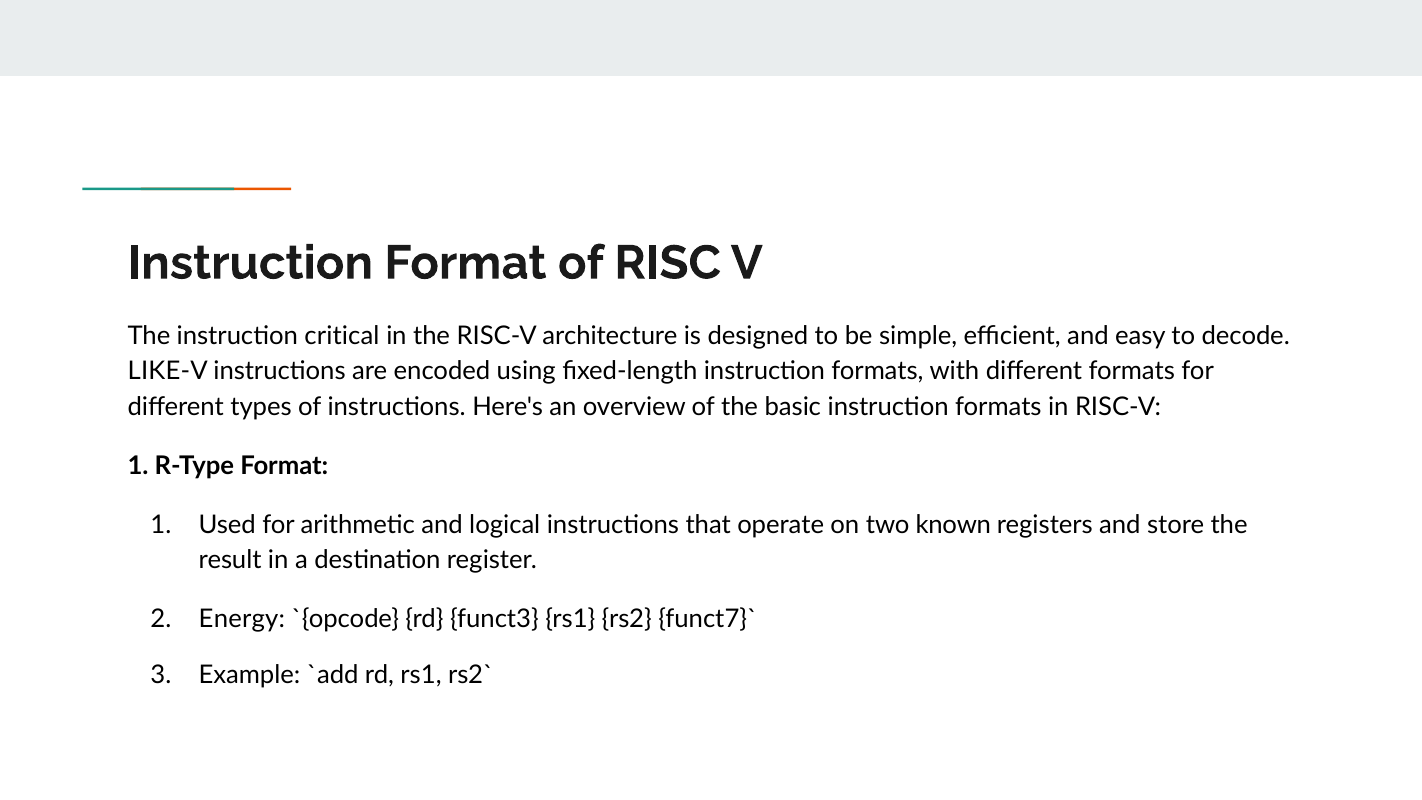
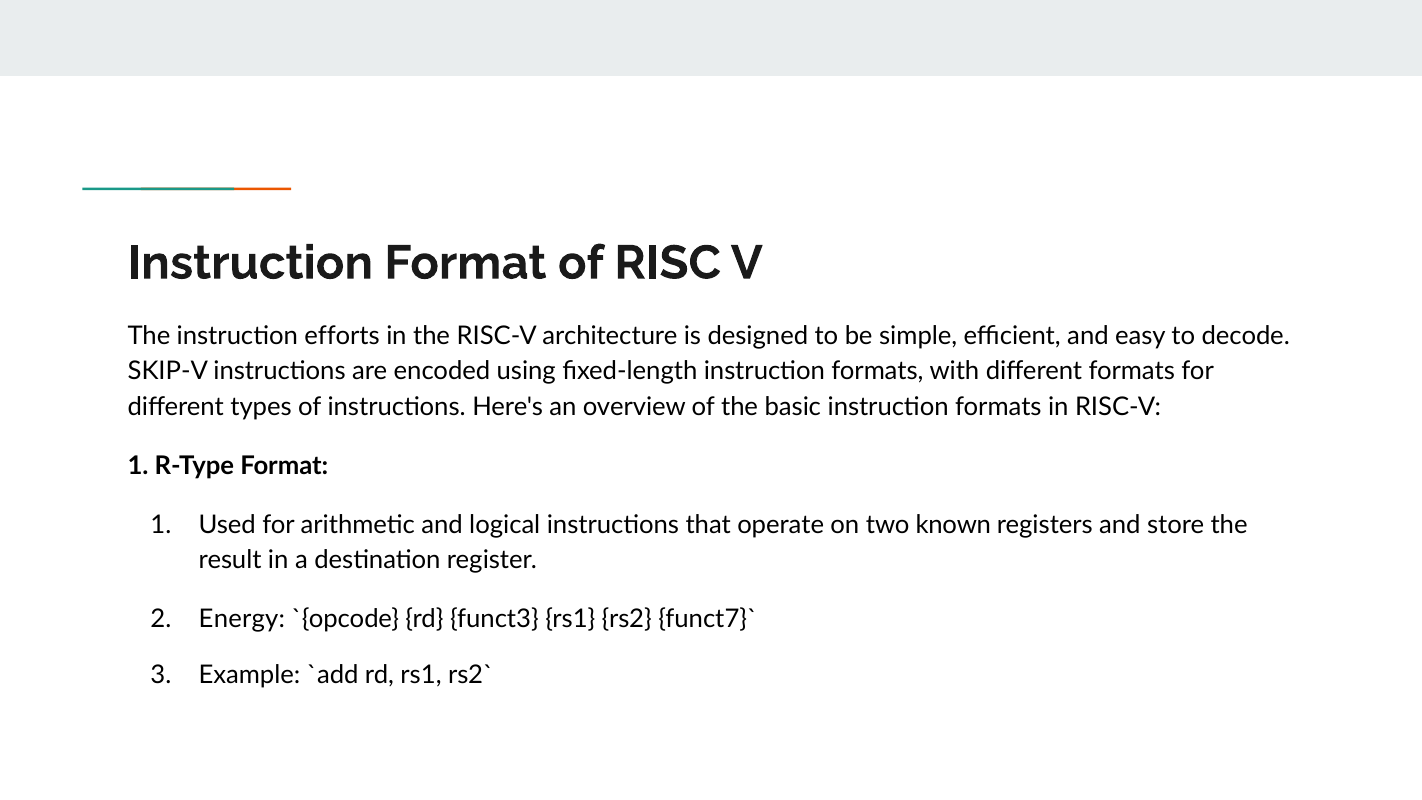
critical: critical -> efforts (342, 336)
LIKE-V: LIKE-V -> SKIP-V (168, 371)
